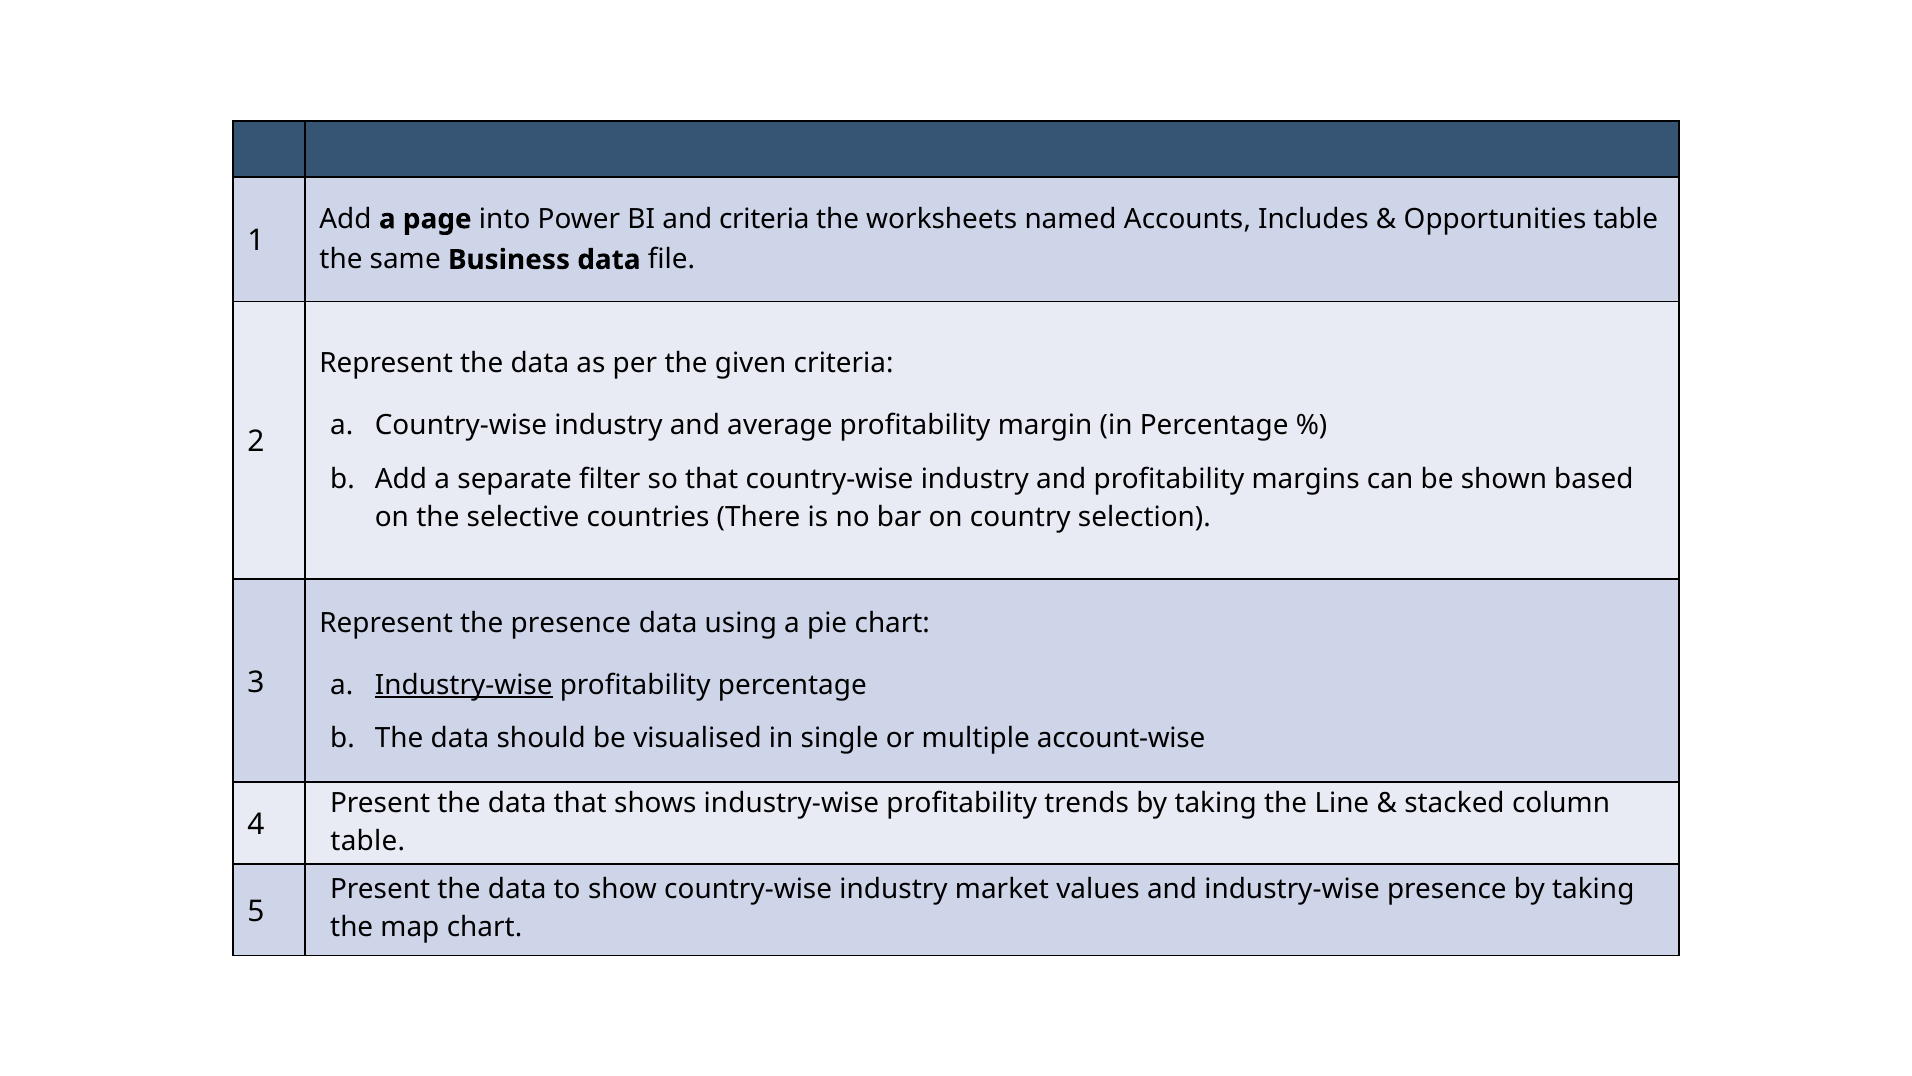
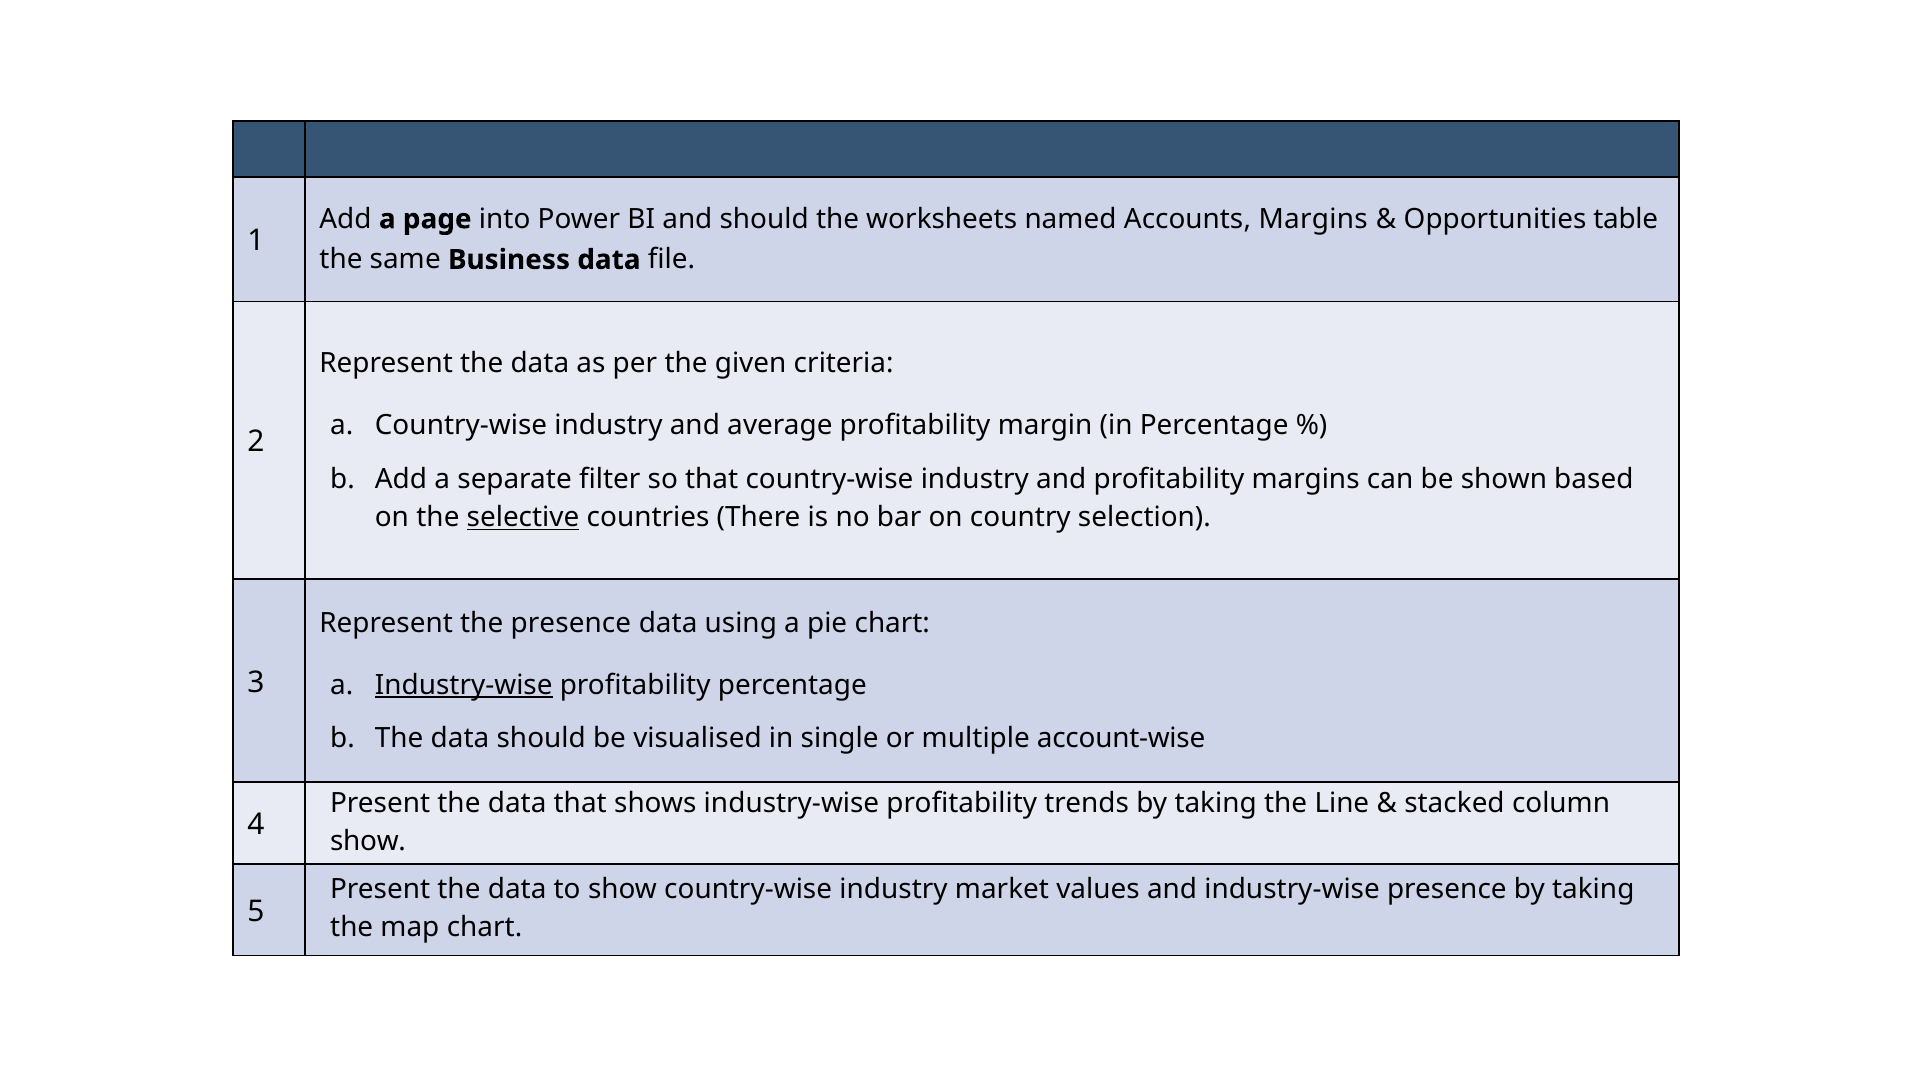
and criteria: criteria -> should (764, 219)
Accounts Includes: Includes -> Margins (1313, 219)
selective underline: none -> present (523, 517)
table: table -> show (368, 840)
